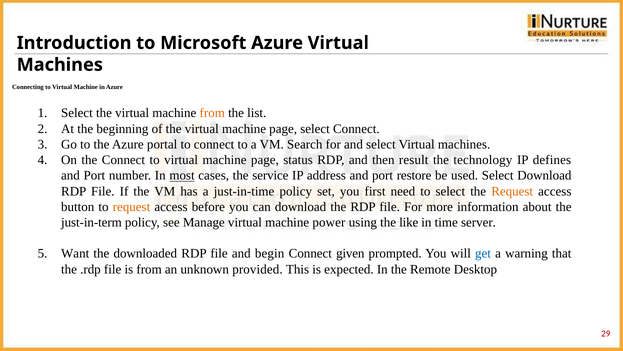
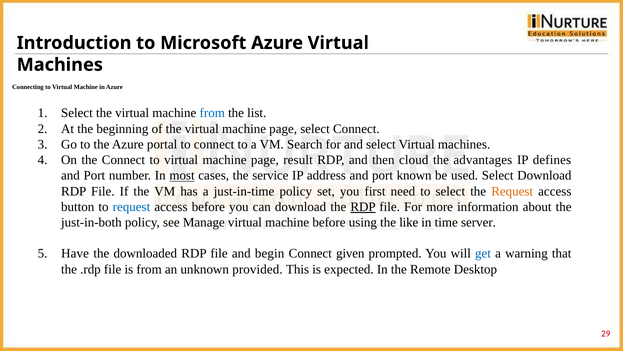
from colour: orange -> blue (212, 113)
status: status -> result (298, 160)
result: result -> cloud (414, 160)
technology: technology -> advantages (483, 160)
restore: restore -> known (414, 175)
request colour: orange -> blue (132, 206)
RDP underline: none -> present (363, 206)
just-in-term: just-in-term -> just-in-both (91, 222)
machine power: power -> before (329, 222)
Want: Want -> Have (75, 253)
